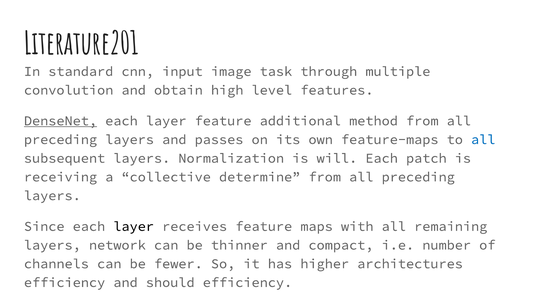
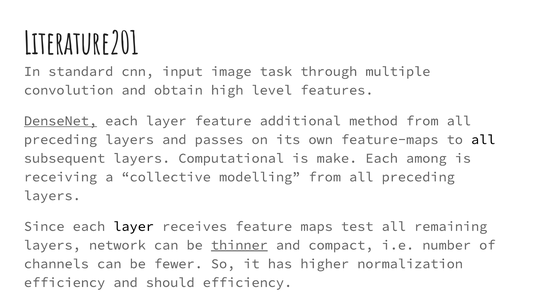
all colour: blue -> black (483, 139)
Normalization: Normalization -> Computational (231, 158)
will: will -> make (337, 158)
patch: patch -> among (426, 158)
determine: determine -> modelling (260, 177)
with: with -> test (357, 226)
thinner underline: none -> present (239, 245)
architectures: architectures -> normalization (410, 264)
